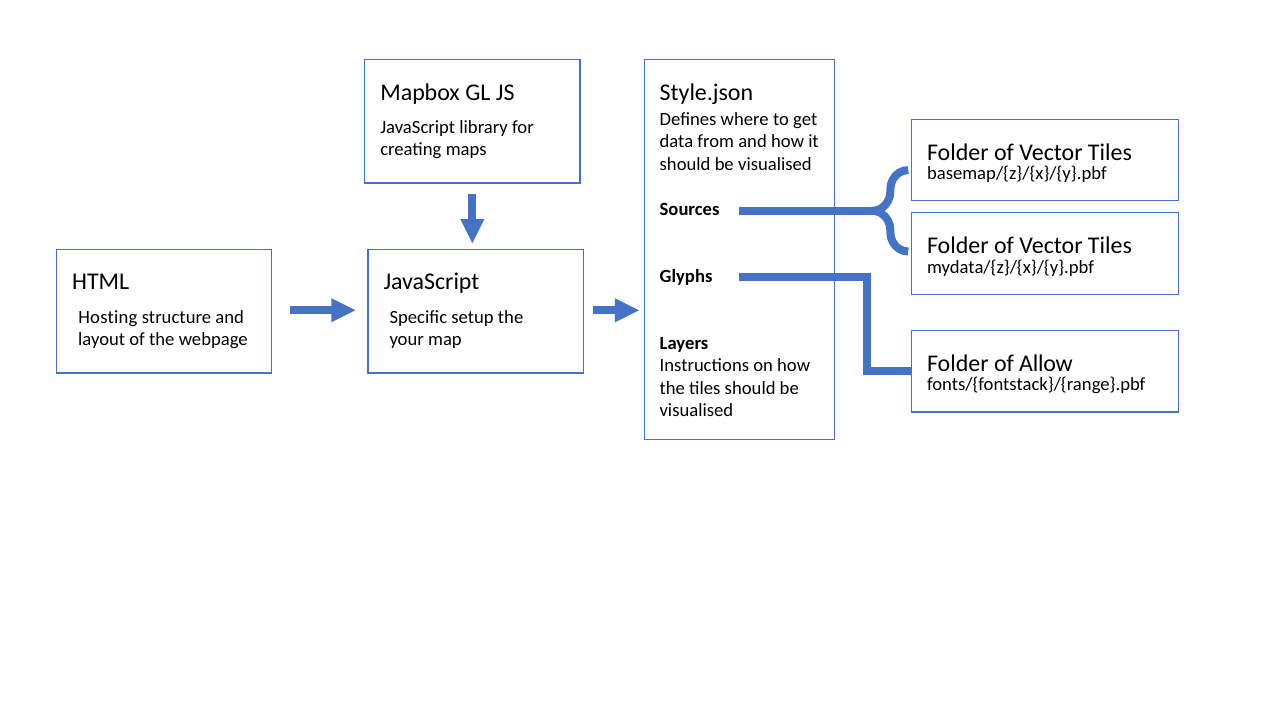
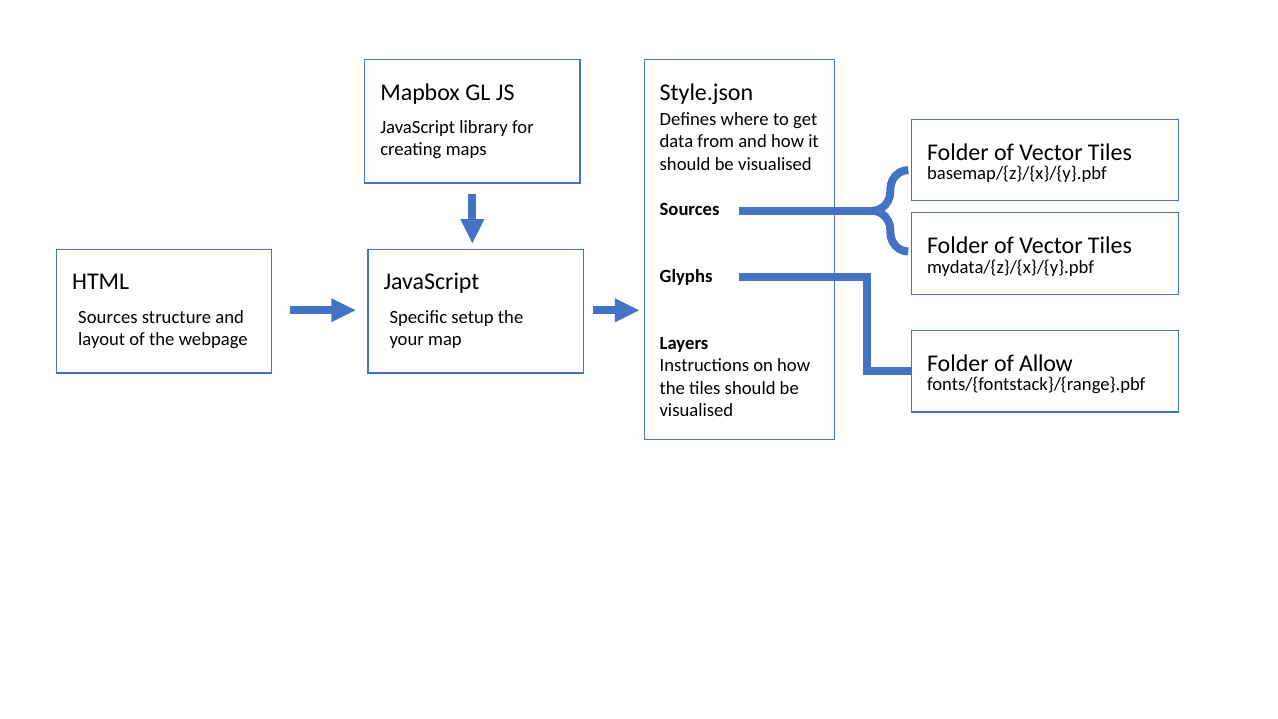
Hosting: Hosting -> Sources (108, 317)
